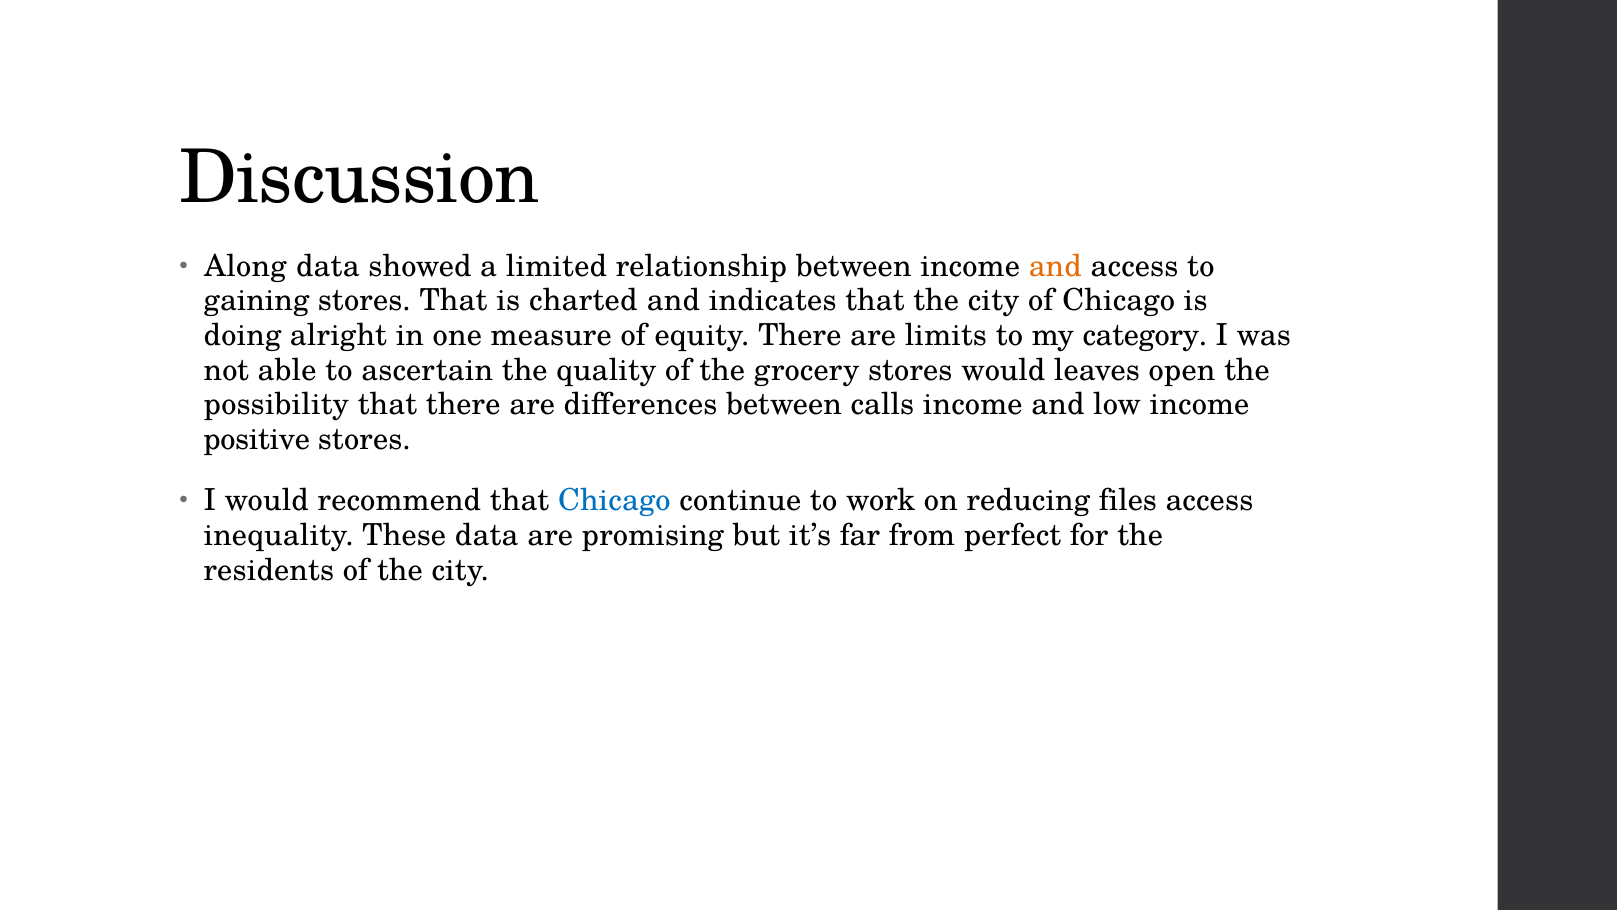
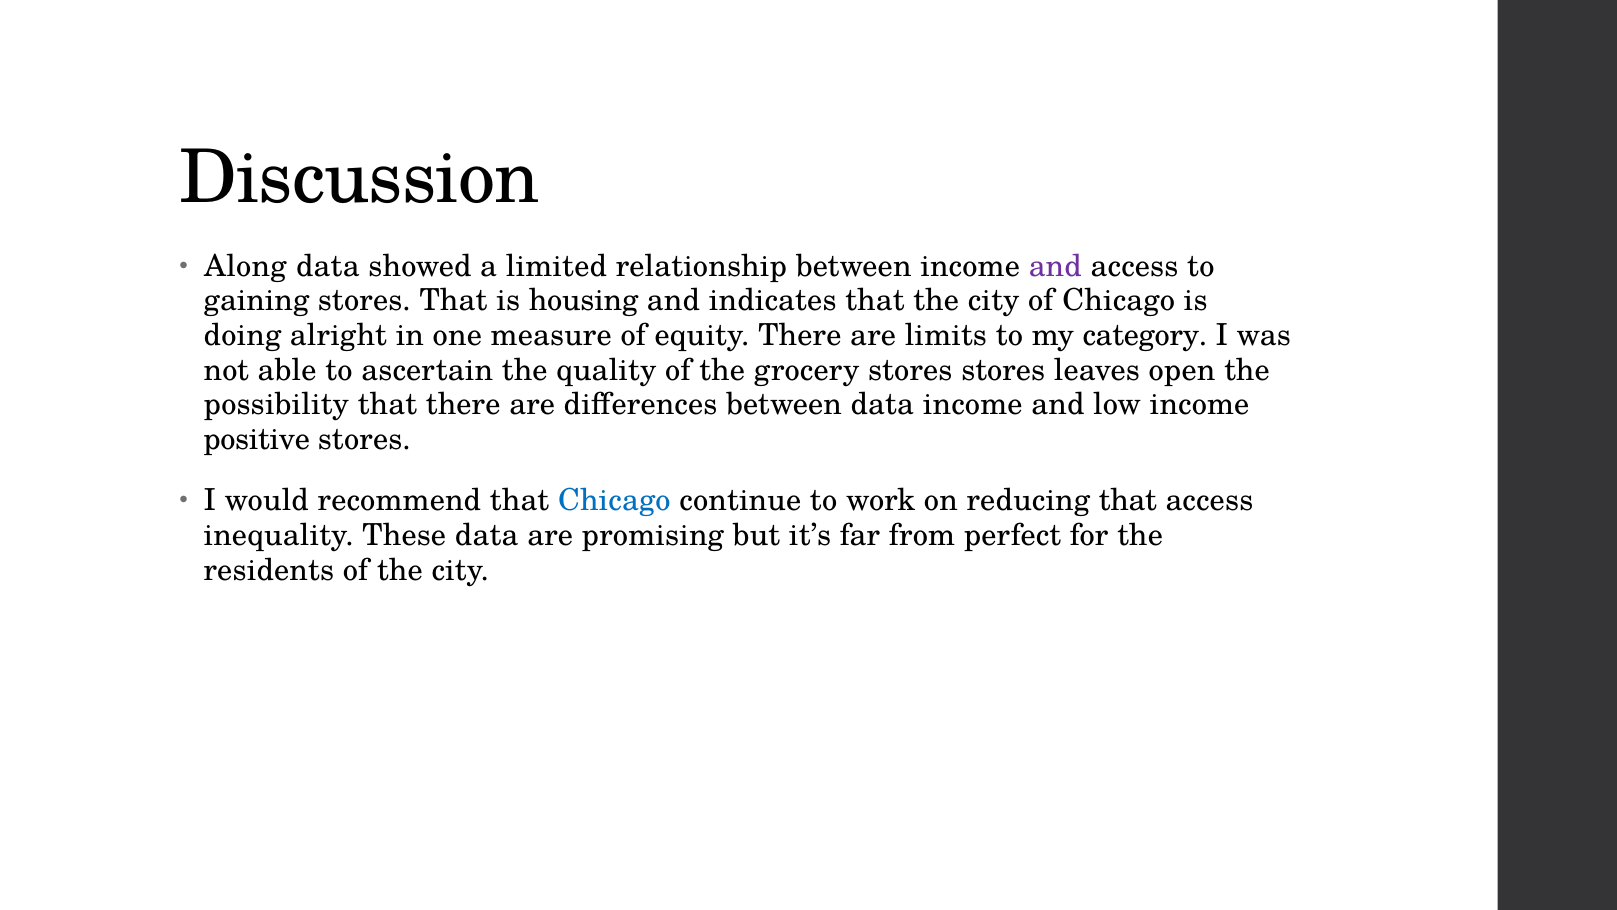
and colour: orange -> purple (1055, 266)
charted: charted -> housing (584, 301)
stores would: would -> stores (1003, 370)
between calls: calls -> data (882, 405)
reducing files: files -> that (1128, 501)
